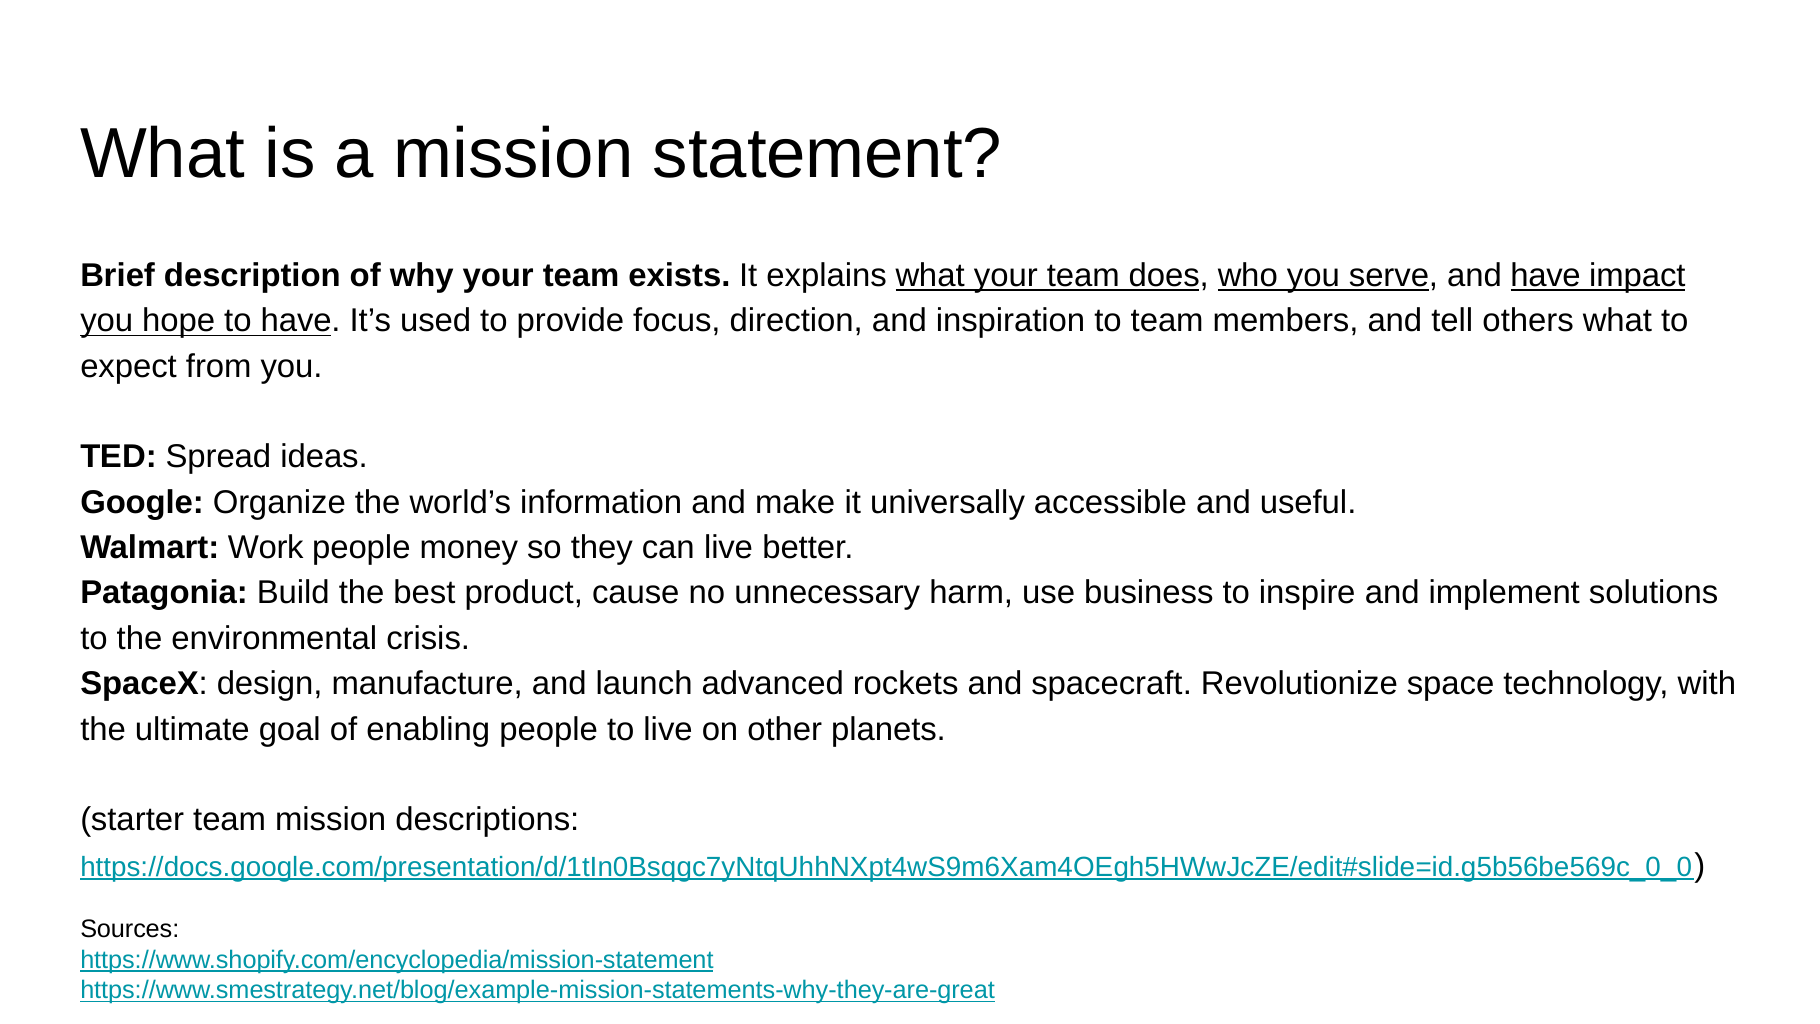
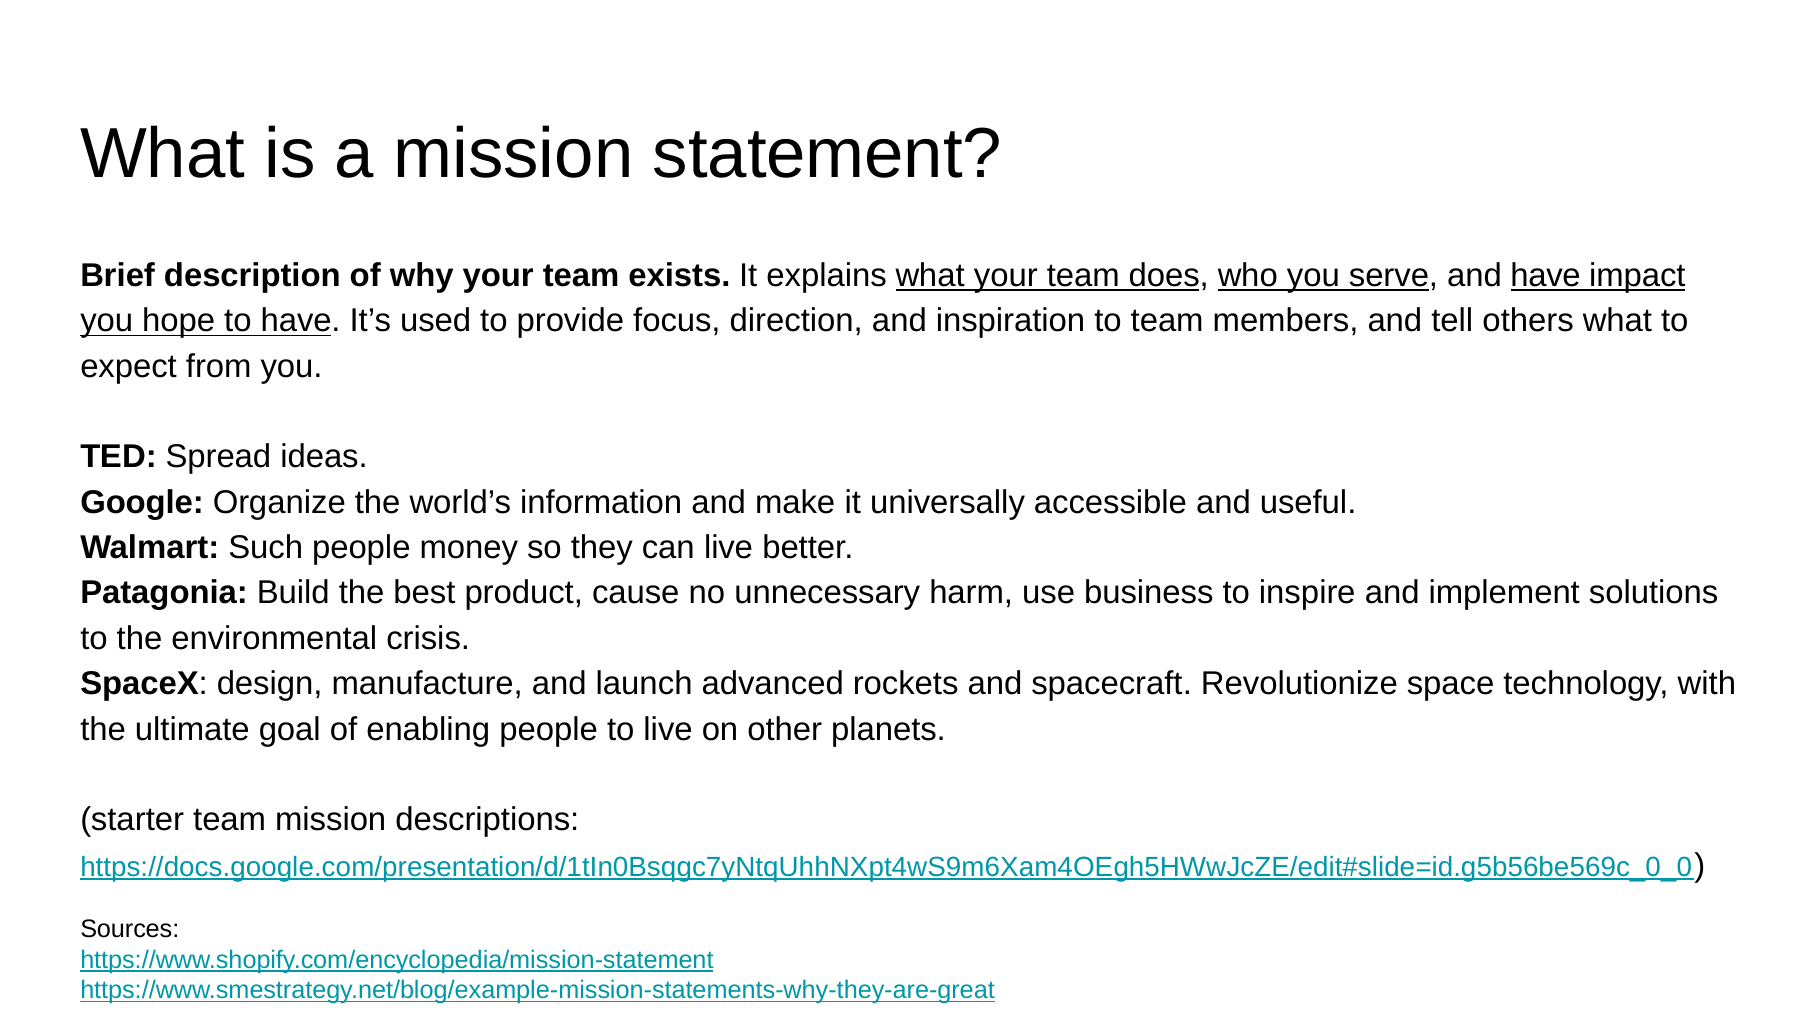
Work: Work -> Such (266, 548)
